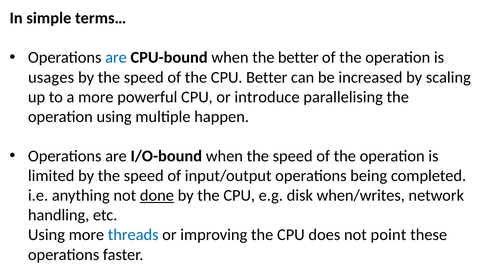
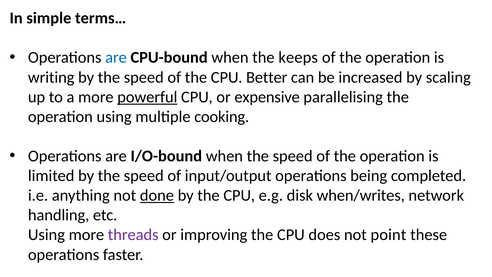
the better: better -> keeps (298, 58)
usages: usages -> writing (51, 77)
powerful underline: none -> present (147, 97)
introduce: introduce -> expensive (267, 97)
happen: happen -> cooking (222, 117)
threads colour: blue -> purple (133, 235)
